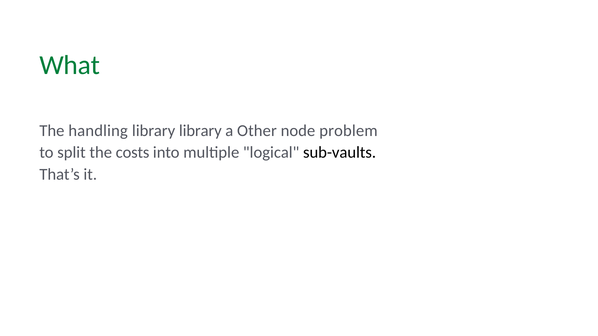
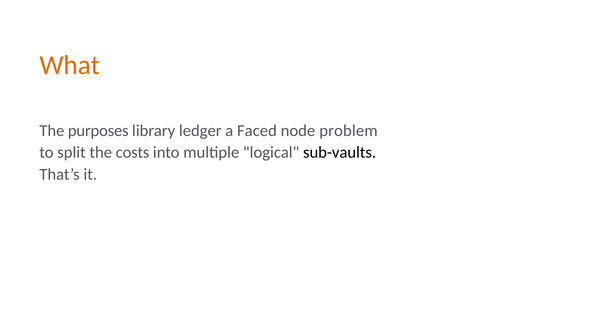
What colour: green -> orange (70, 65)
handling: handling -> purposes (98, 131)
library library: library -> ledger (200, 131)
Other: Other -> Faced (257, 131)
